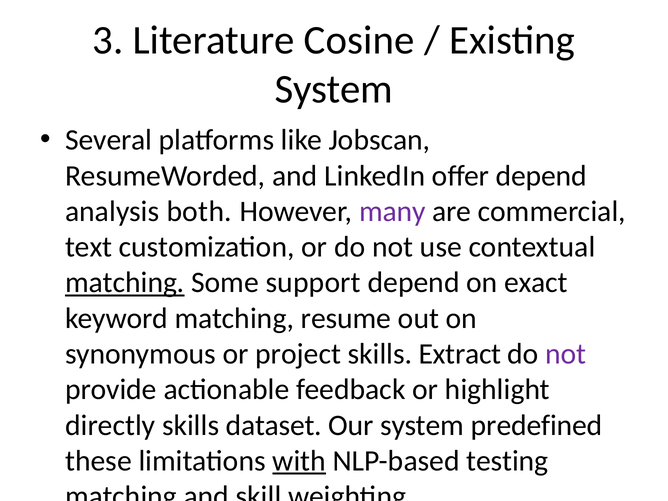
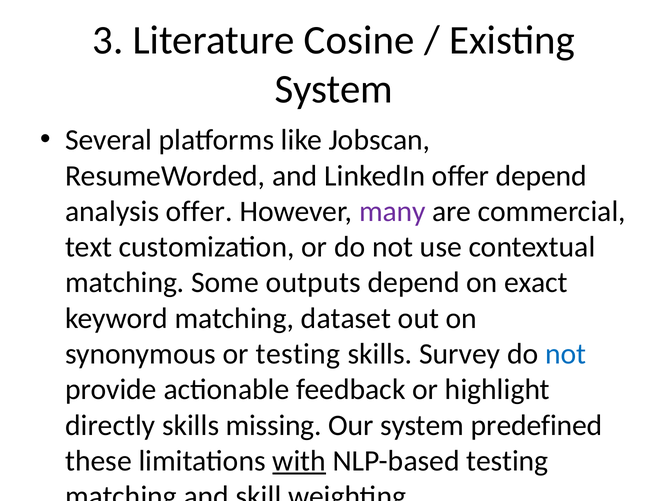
analysis both: both -> offer (199, 211)
matching underline: present -> none (125, 283)
support: support -> outputs (313, 283)
resume: resume -> dataset (346, 318)
or project: project -> testing (298, 354)
Extract: Extract -> Survey (460, 354)
not colour: purple -> blue (566, 354)
dataset: dataset -> missing (274, 425)
